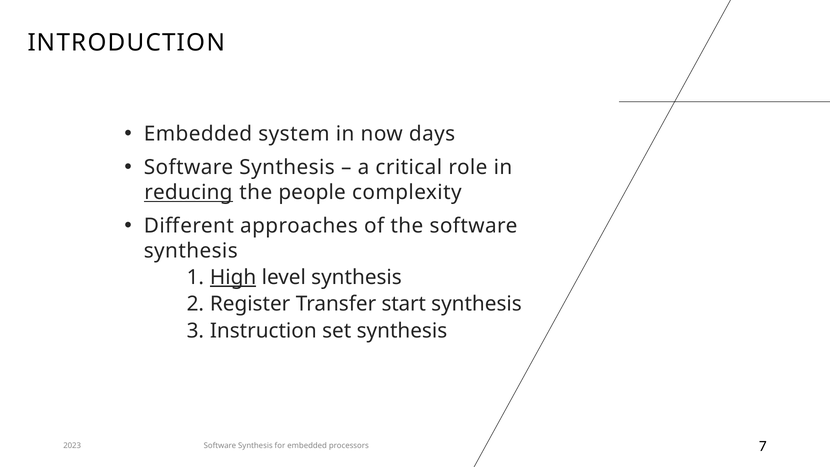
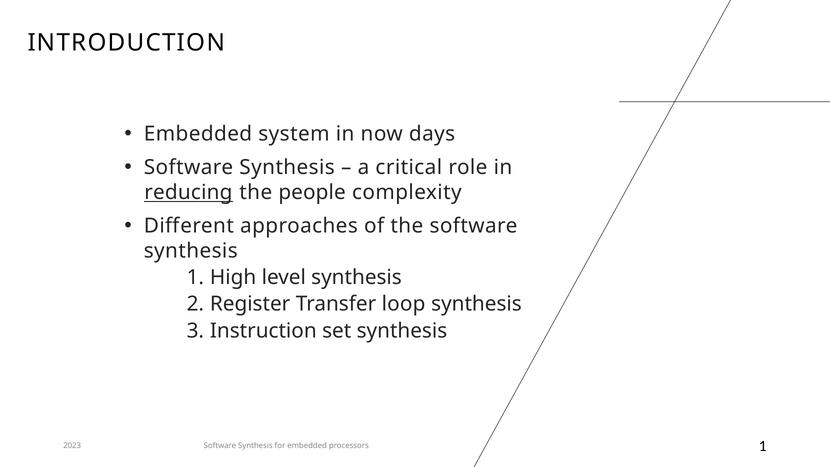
High underline: present -> none (233, 277)
start: start -> loop (404, 304)
processors 7: 7 -> 1 (763, 446)
